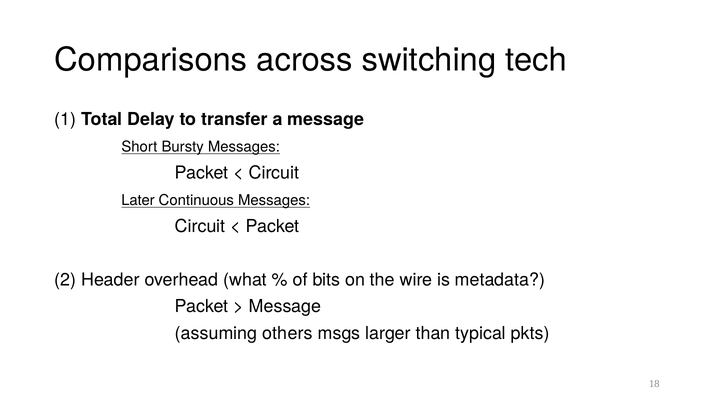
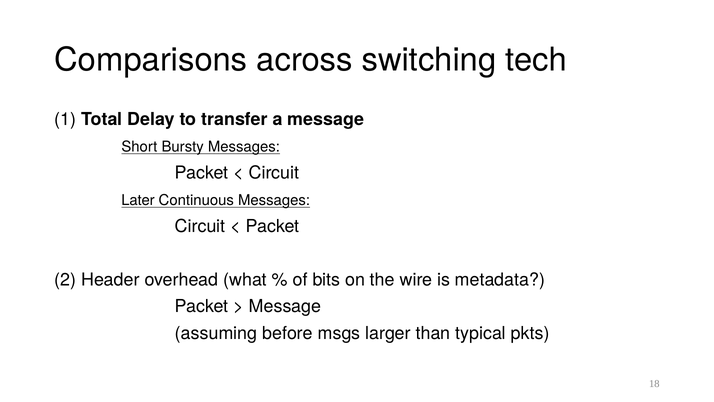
others: others -> before (287, 333)
